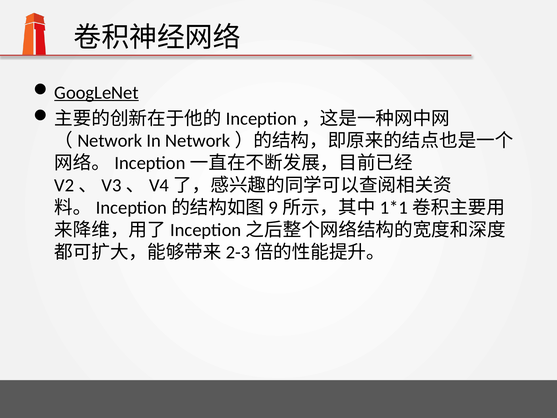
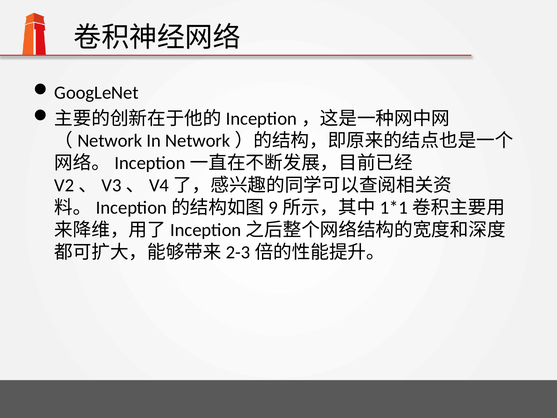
GoogLeNet underline: present -> none (97, 93)
